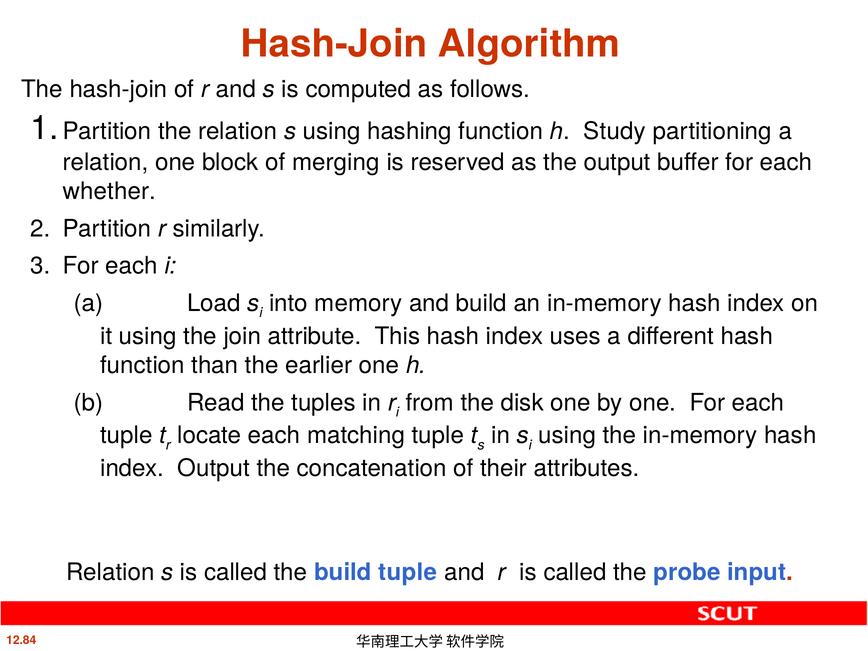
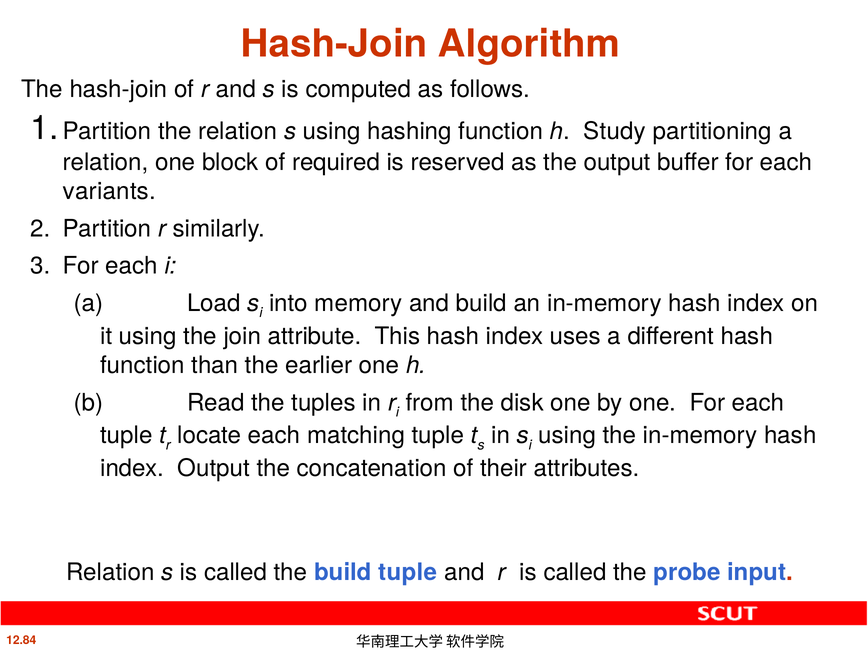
merging: merging -> required (336, 162)
whether: whether -> variants (109, 191)
